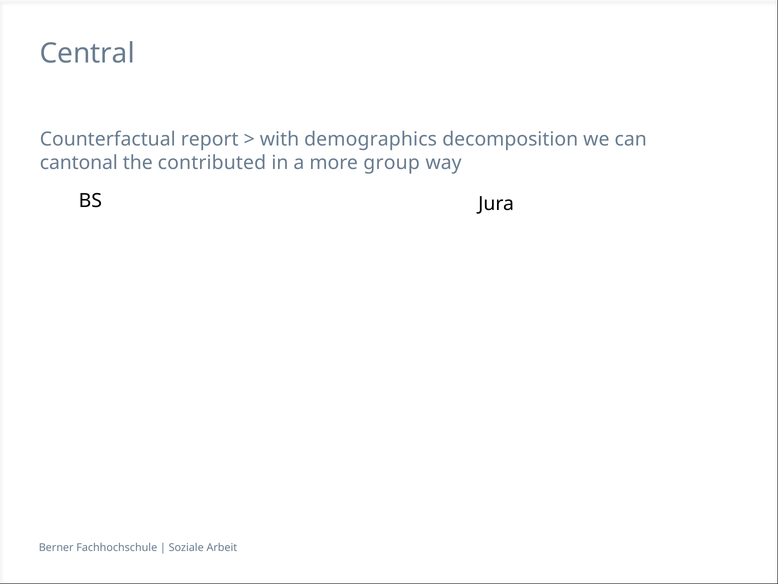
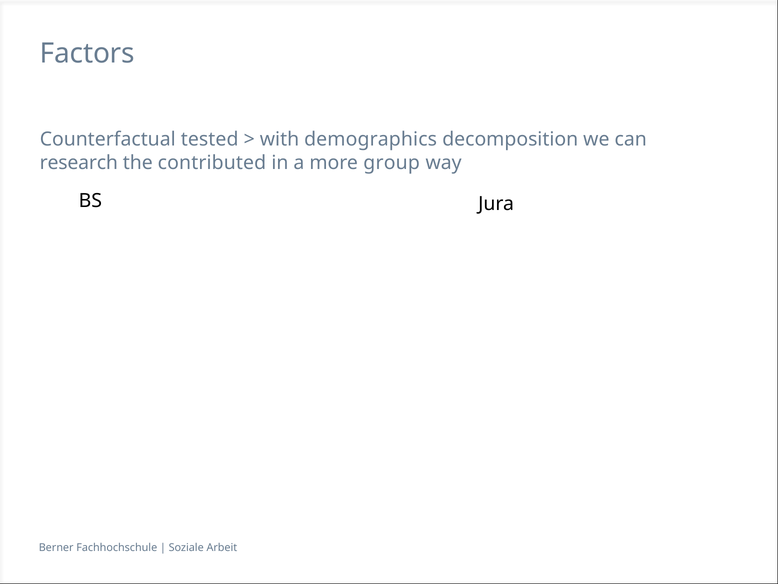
Central: Central -> Factors (87, 53)
report: report -> tested (210, 139)
cantonal: cantonal -> research (79, 163)
